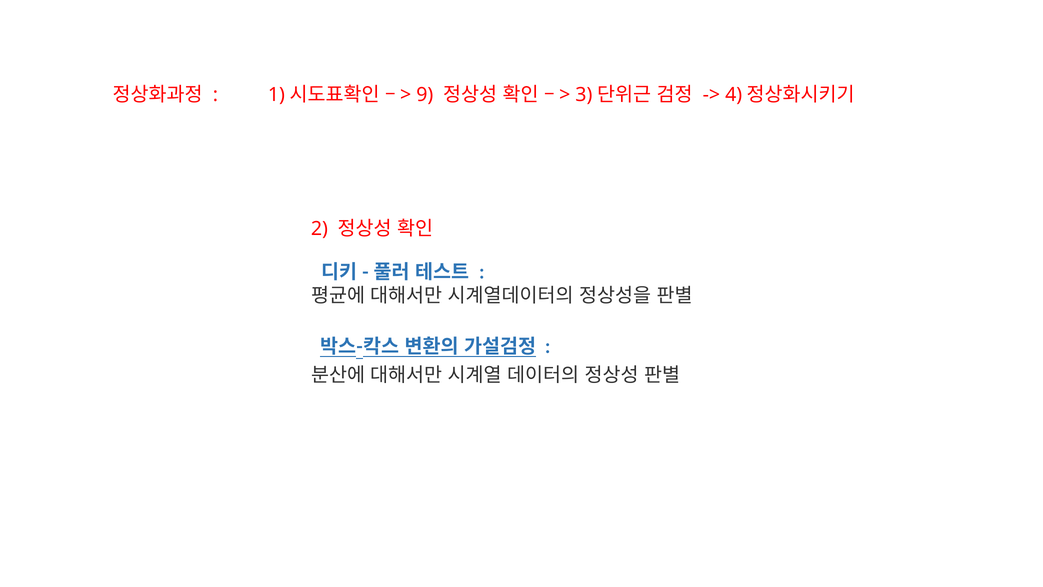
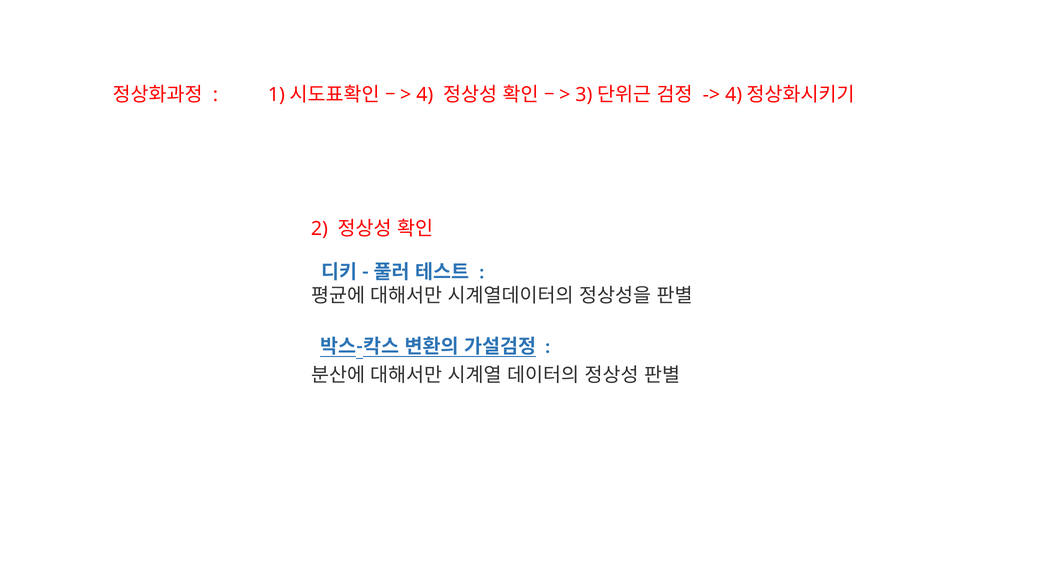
9: 9 -> 4 (425, 95)
